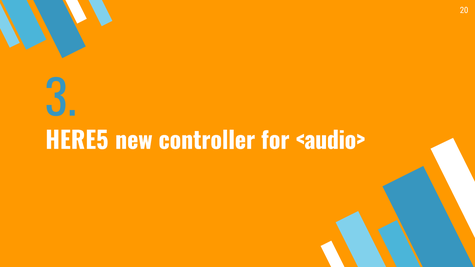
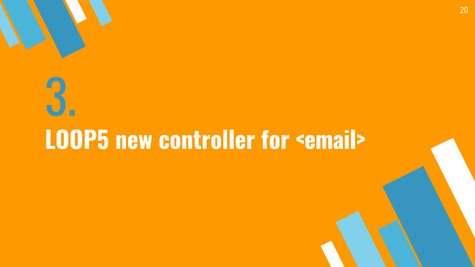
HERE5: HERE5 -> LOOP5 (77, 141)
<audio>: <audio> -> <email> (330, 141)
